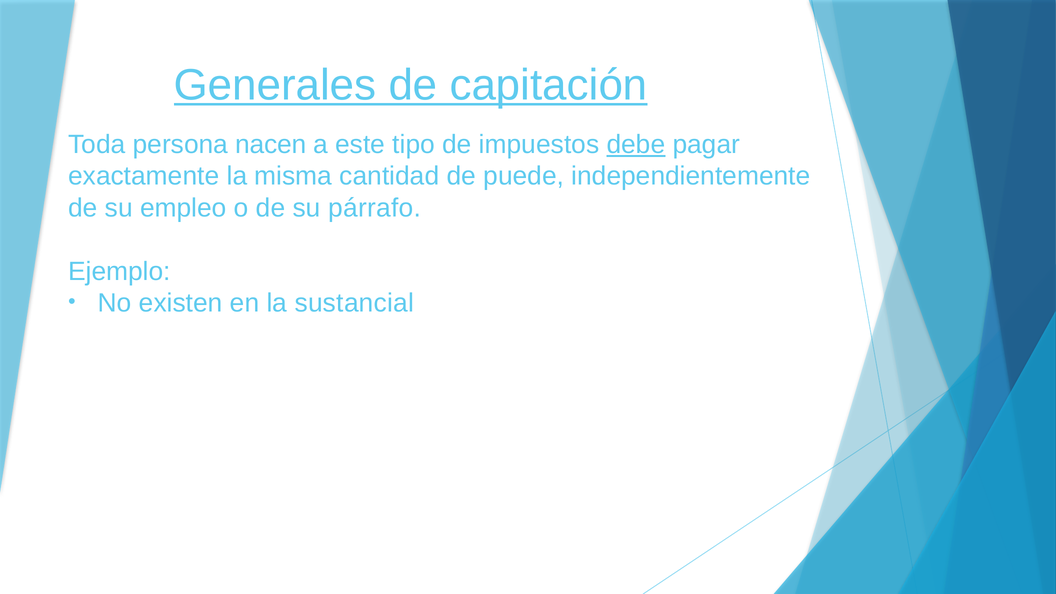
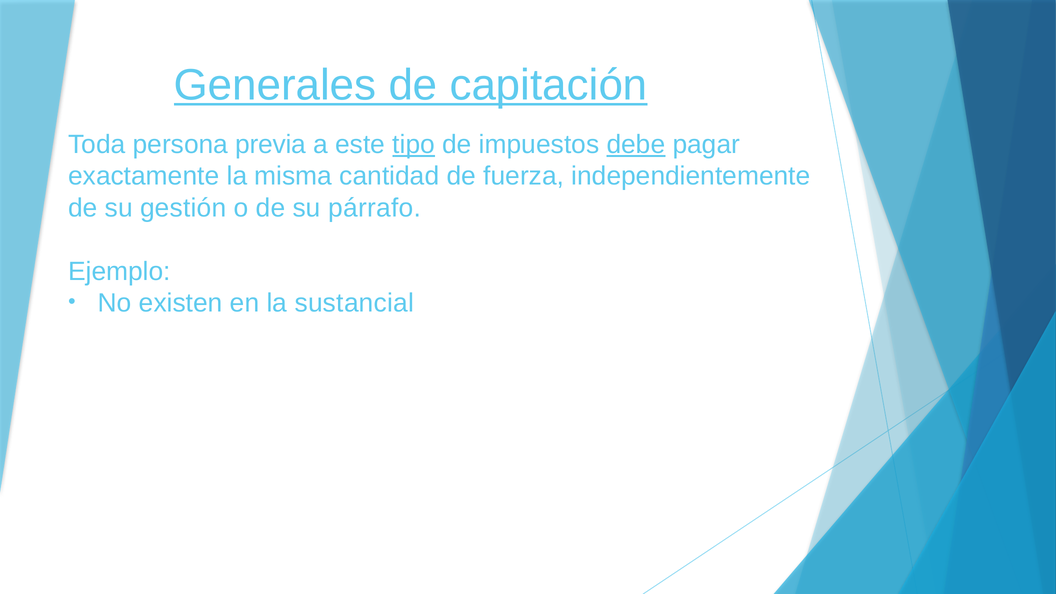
nacen: nacen -> previa (271, 145)
tipo underline: none -> present (414, 145)
puede: puede -> fuerza (524, 176)
empleo: empleo -> gestión (183, 208)
